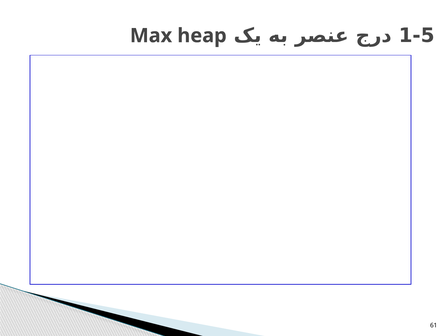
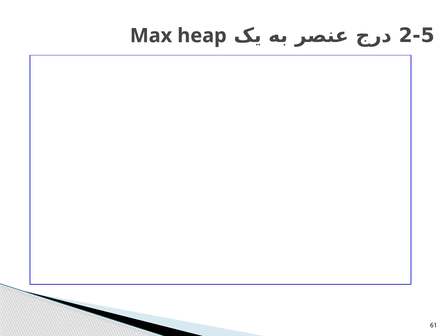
1-5: 1-5 -> 2-5 (417, 36)
